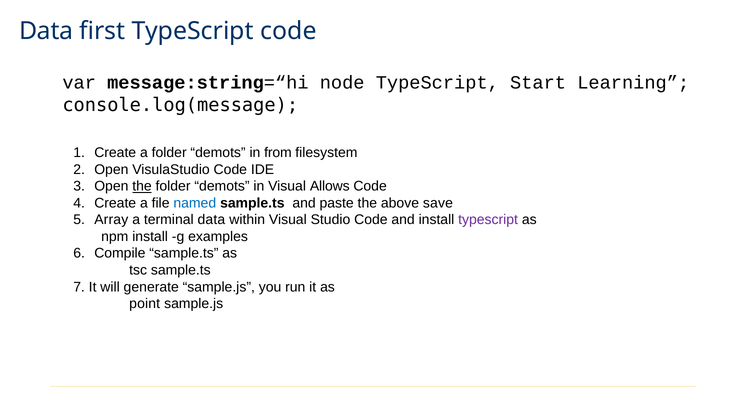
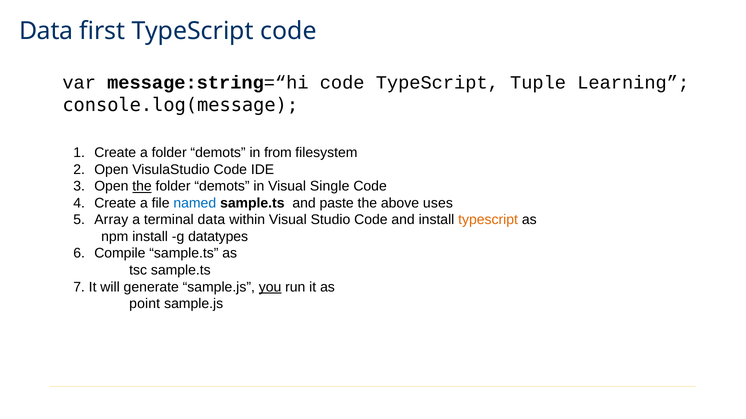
message:string=“hi node: node -> code (342, 83)
Start: Start -> Tuple (538, 83)
Allows: Allows -> Single (330, 187)
save: save -> uses (438, 203)
typescript colour: purple -> orange (488, 220)
examples: examples -> datatypes (218, 237)
you underline: none -> present (270, 287)
